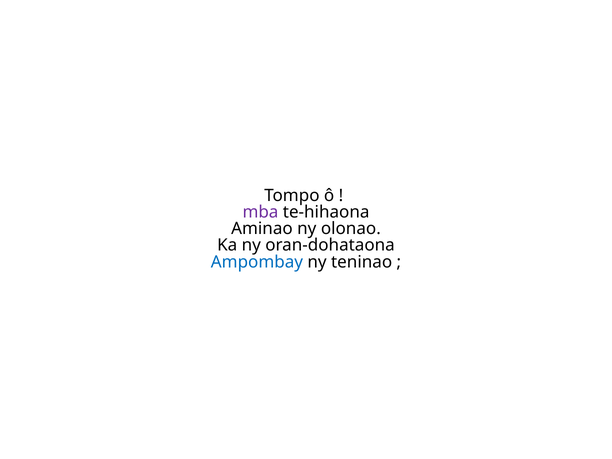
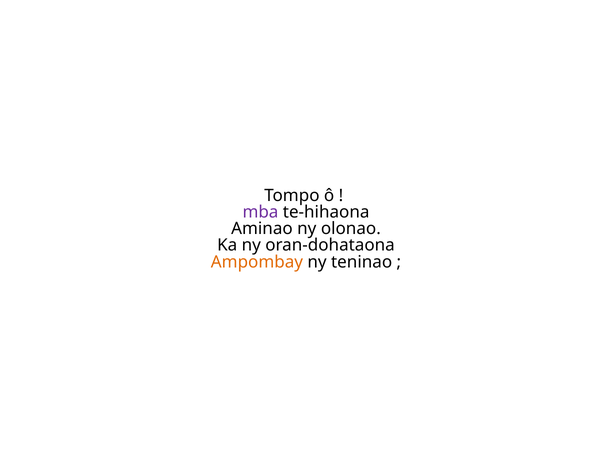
Ampombay colour: blue -> orange (257, 262)
